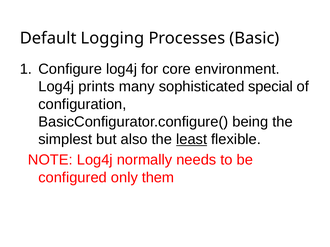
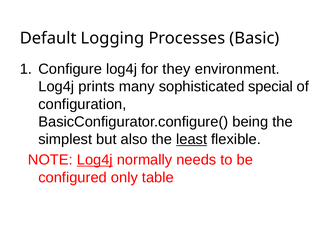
core: core -> they (176, 69)
Log4j underline: none -> present (95, 160)
them: them -> table (158, 178)
